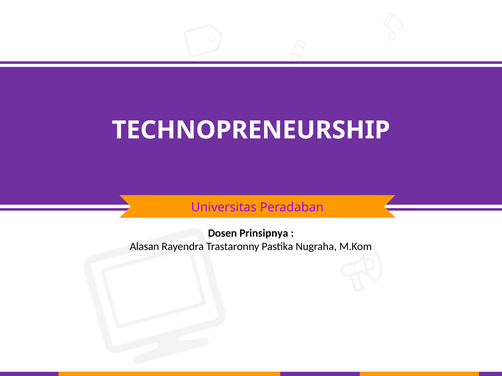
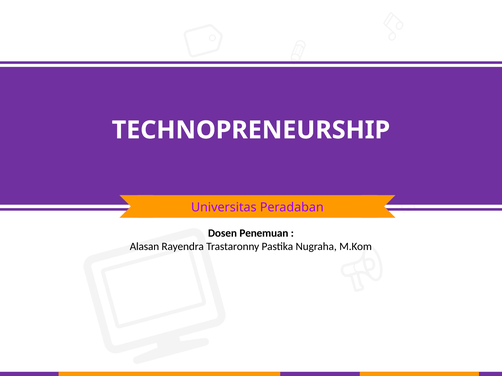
Prinsipnya: Prinsipnya -> Penemuan (264, 233)
